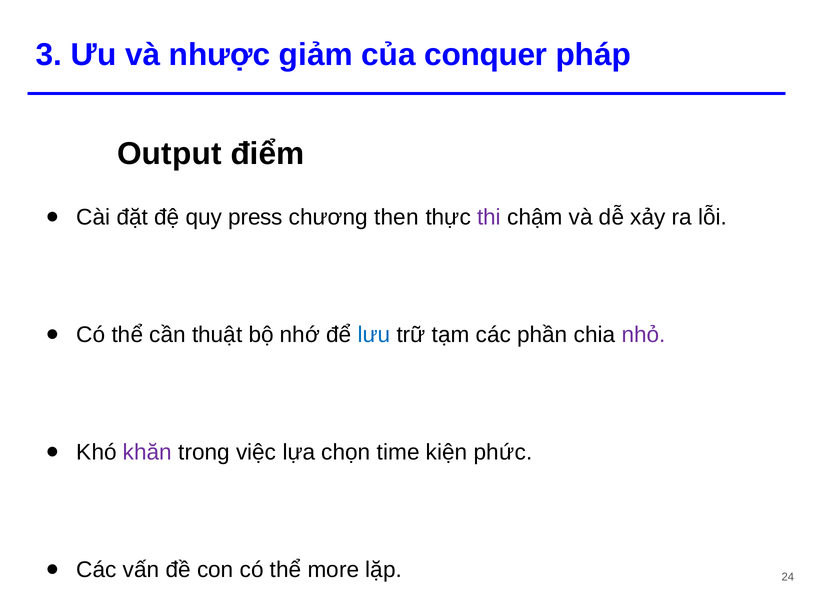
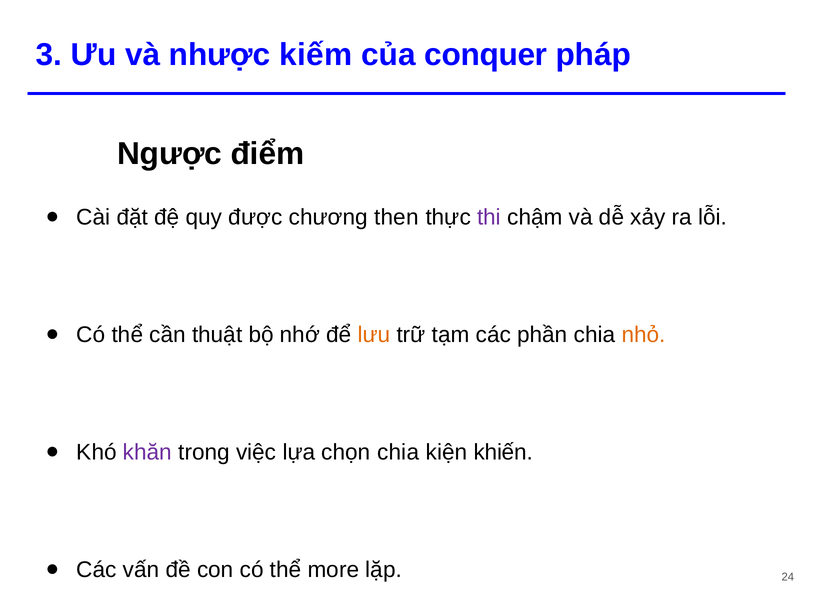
giảm: giảm -> kiếm (316, 55)
Output: Output -> Ngược (170, 154)
press: press -> được (255, 217)
lưu colour: blue -> orange (374, 335)
nhỏ colour: purple -> orange (644, 335)
chọn time: time -> chia (398, 452)
phức: phức -> khiến (503, 452)
